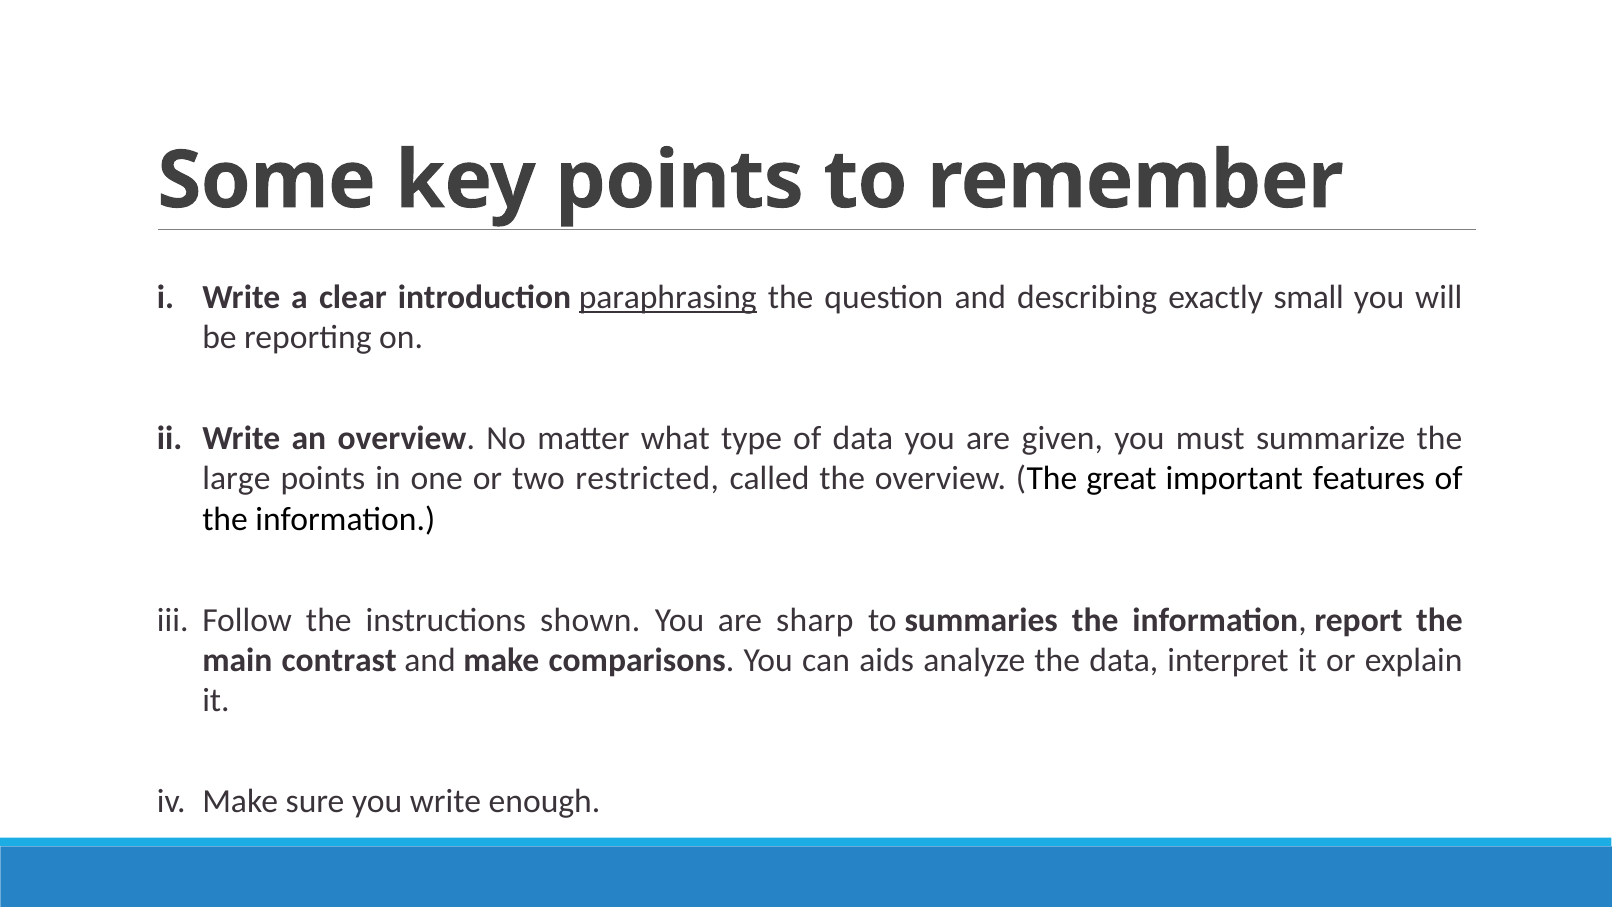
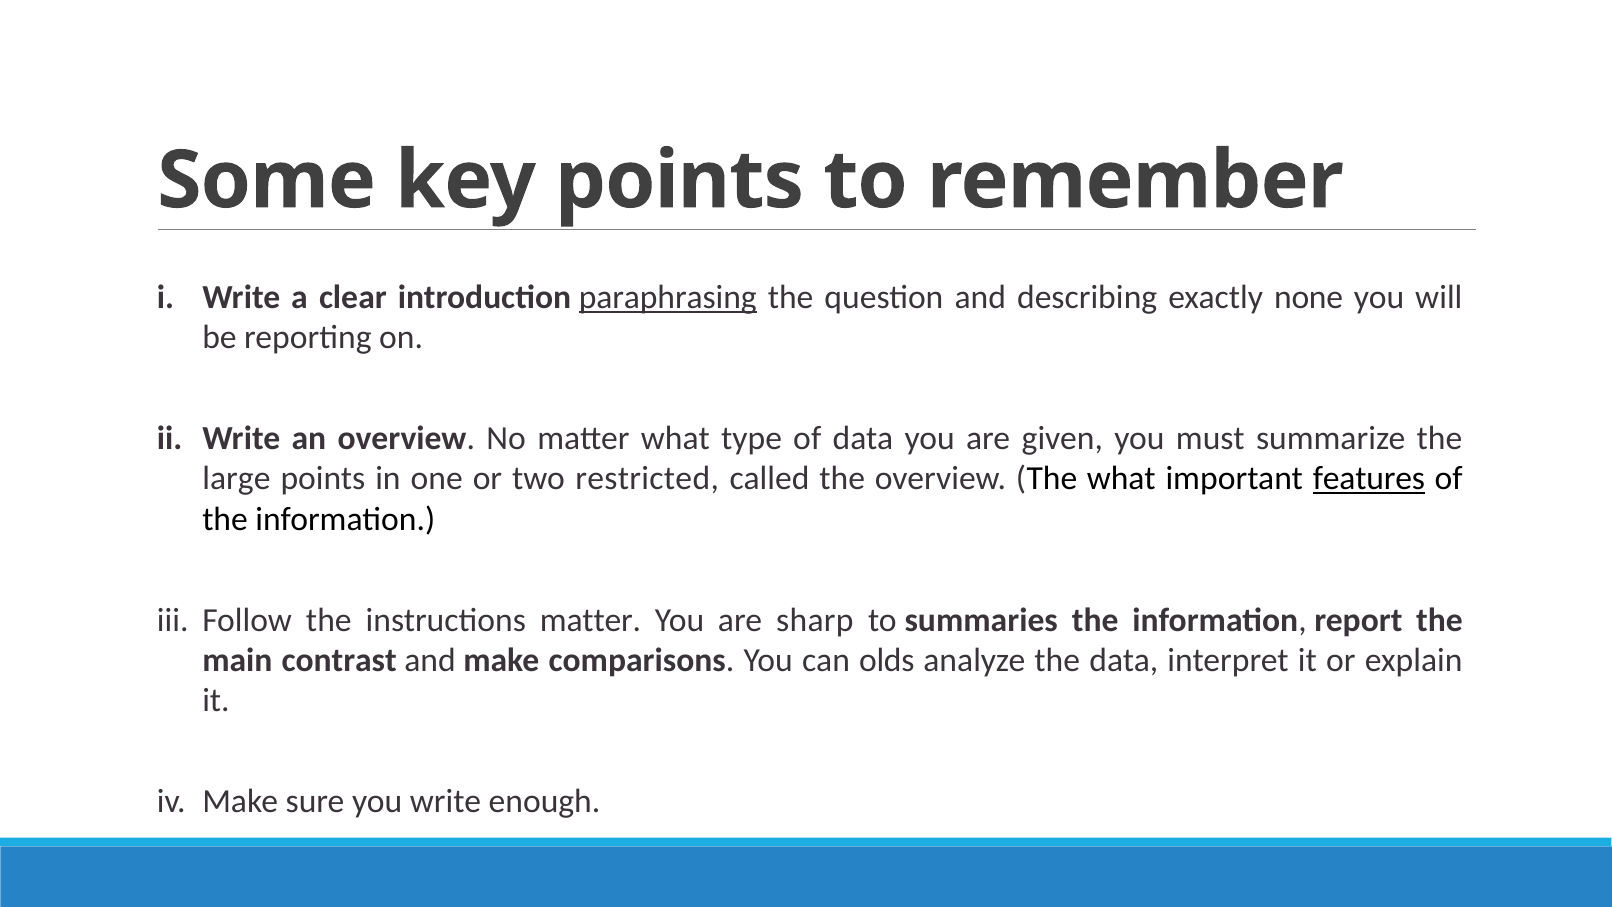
small: small -> none (1309, 297)
The great: great -> what (1121, 479)
features underline: none -> present (1369, 479)
instructions shown: shown -> matter (590, 620)
aids: aids -> olds (887, 660)
